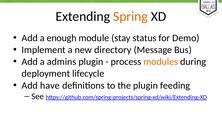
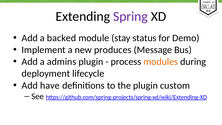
Spring colour: orange -> purple (130, 16)
enough: enough -> backed (62, 38)
directory: directory -> produces (113, 50)
feeding: feeding -> custom (175, 85)
